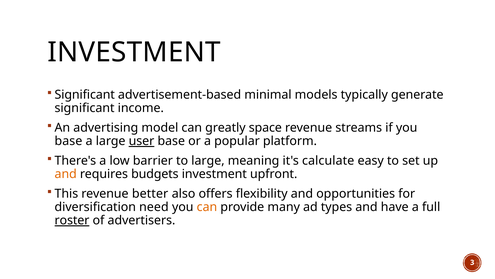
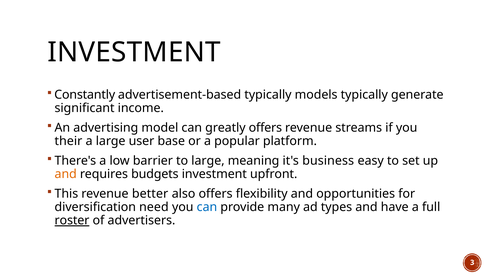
Significant: Significant -> Constantly (85, 95)
advertisement-based minimal: minimal -> typically (268, 95)
greatly space: space -> offers (265, 128)
base: base -> their (68, 141)
user underline: present -> none (142, 141)
calculate: calculate -> business (328, 160)
can colour: orange -> blue (207, 207)
